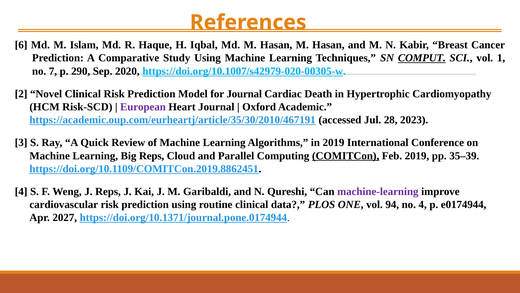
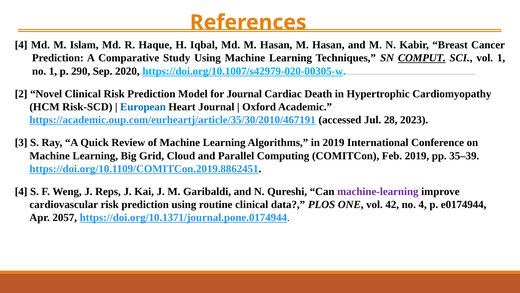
6: 6 -> 4 (21, 45)
no 7: 7 -> 1 (53, 71)
European colour: purple -> blue (143, 107)
Big Reps: Reps -> Grid (152, 156)
COMITCon underline: present -> none (346, 156)
94: 94 -> 42 (392, 204)
2027: 2027 -> 2057 (65, 217)
